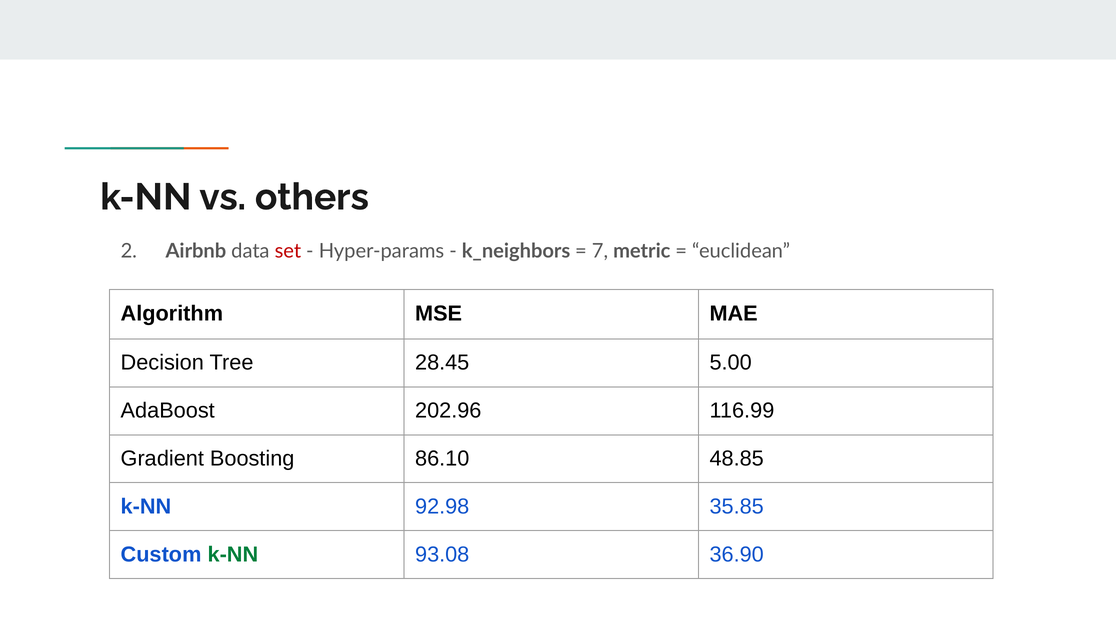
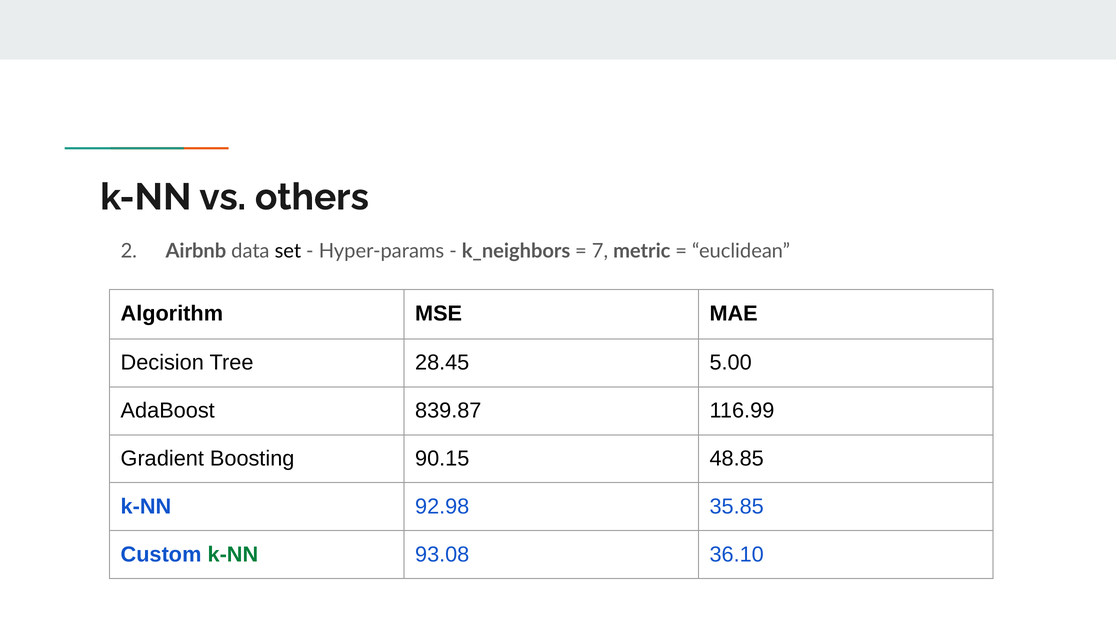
set colour: red -> black (288, 251)
202.96: 202.96 -> 839.87 (448, 410)
86.10: 86.10 -> 90.15 (442, 458)
36.90: 36.90 -> 36.10 (737, 554)
